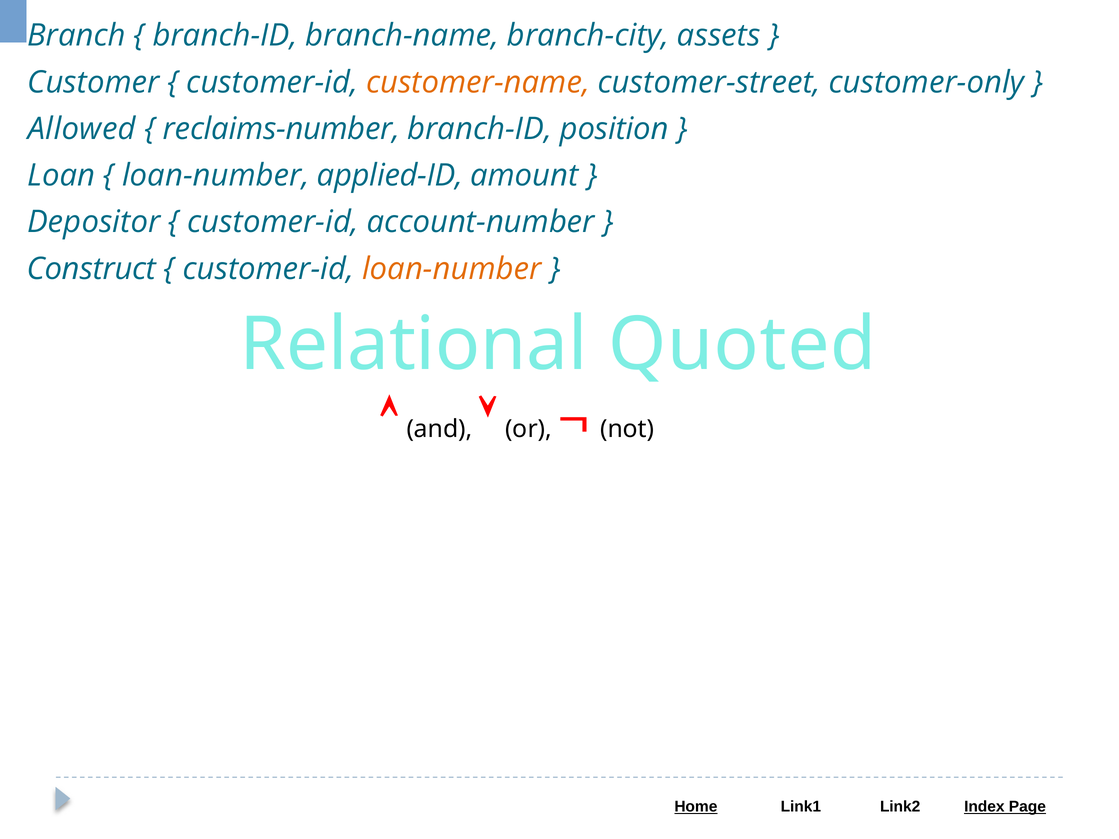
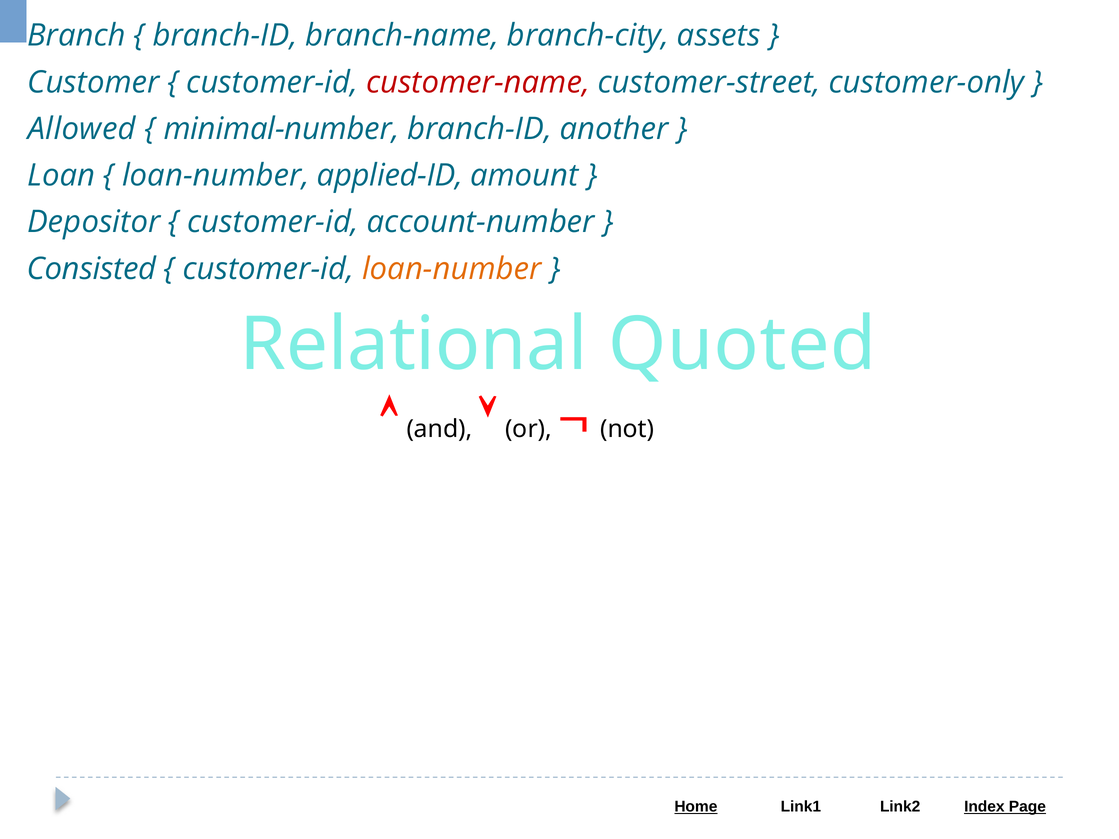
customer-name colour: orange -> red (478, 82)
reclaims-number: reclaims-number -> minimal-number (281, 129)
position: position -> another (614, 129)
Construct: Construct -> Consisted (92, 269)
